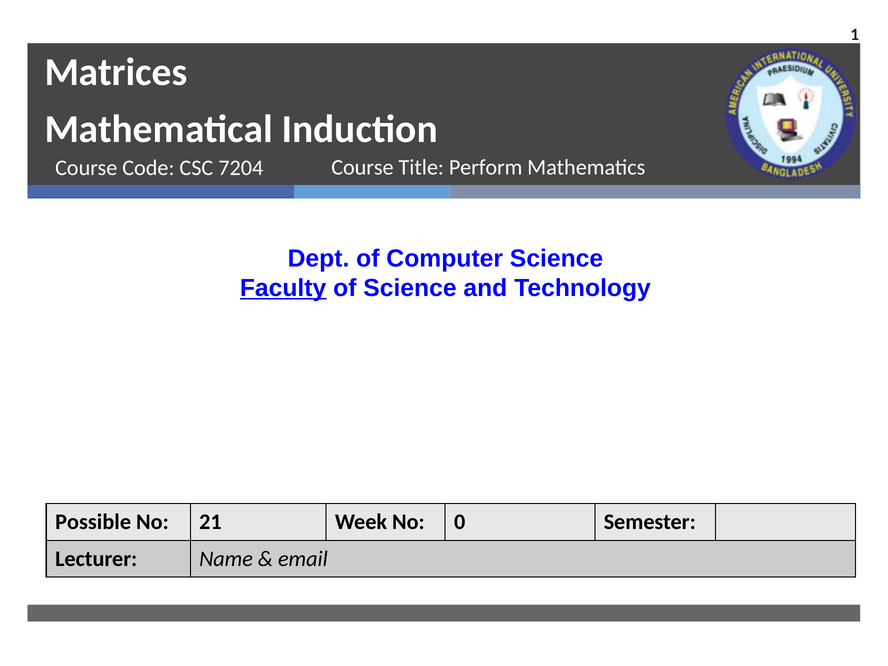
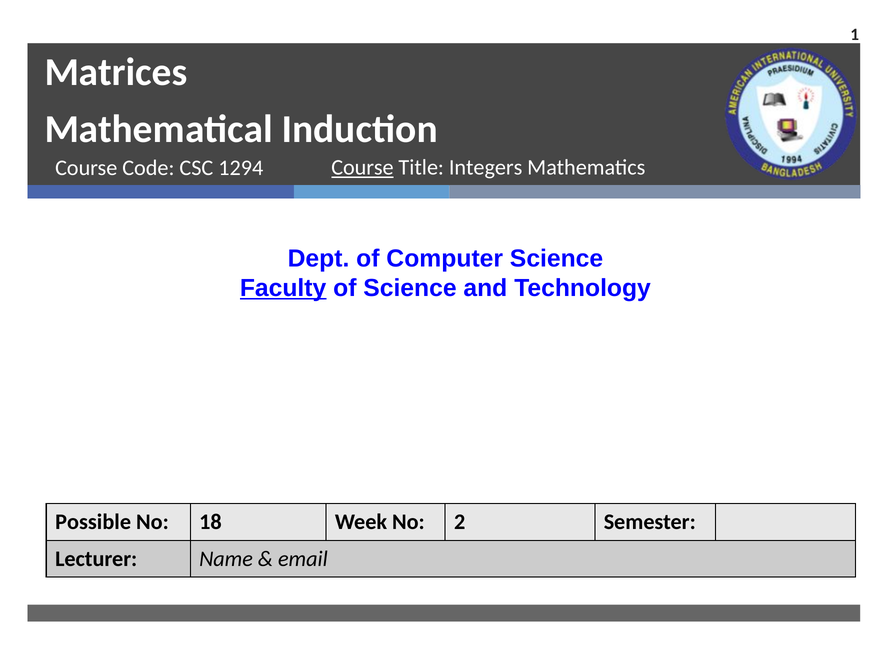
Course underline: none -> present (362, 168)
Perform: Perform -> Integers (486, 168)
7204: 7204 -> 1294 (241, 168)
21: 21 -> 18 (210, 522)
0: 0 -> 2 (460, 522)
